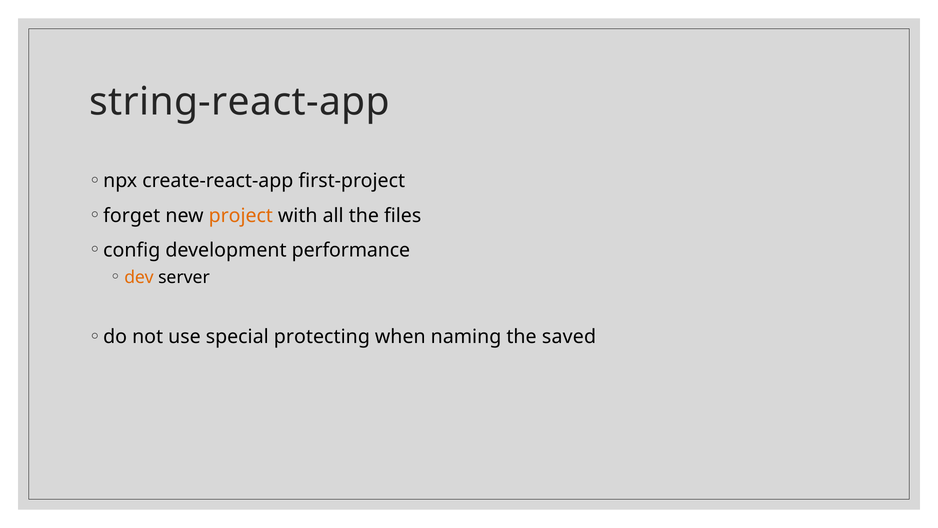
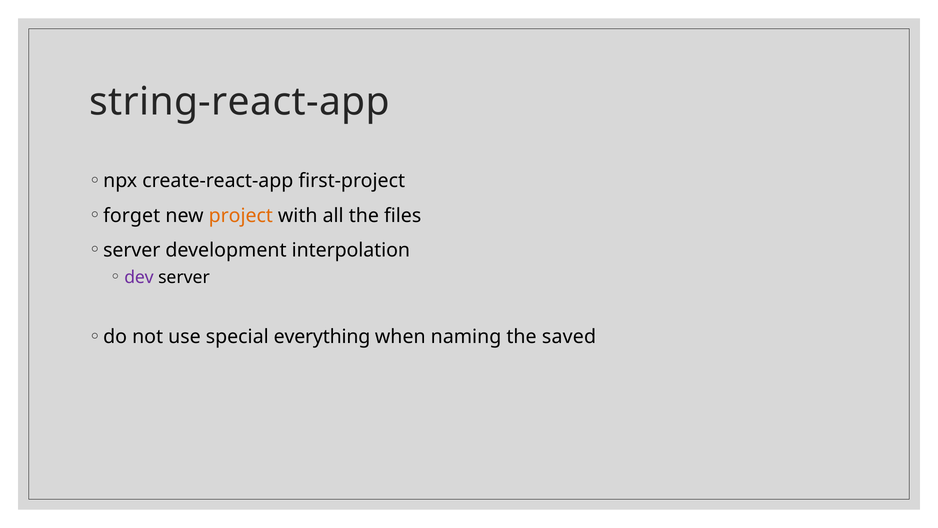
config: config -> server (132, 250)
performance: performance -> interpolation (351, 250)
dev colour: orange -> purple (139, 277)
protecting: protecting -> everything (322, 337)
